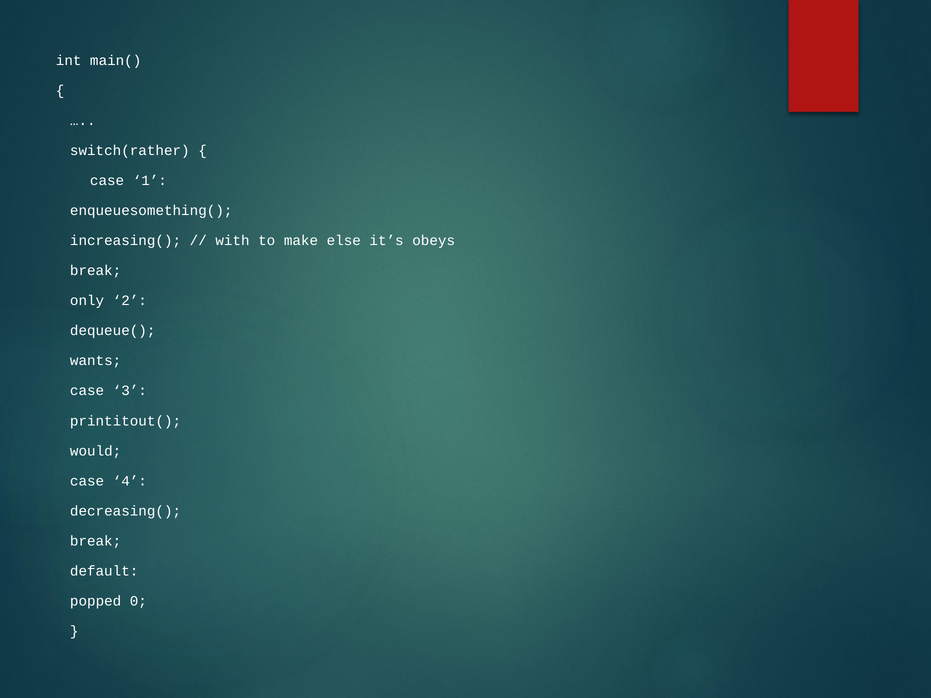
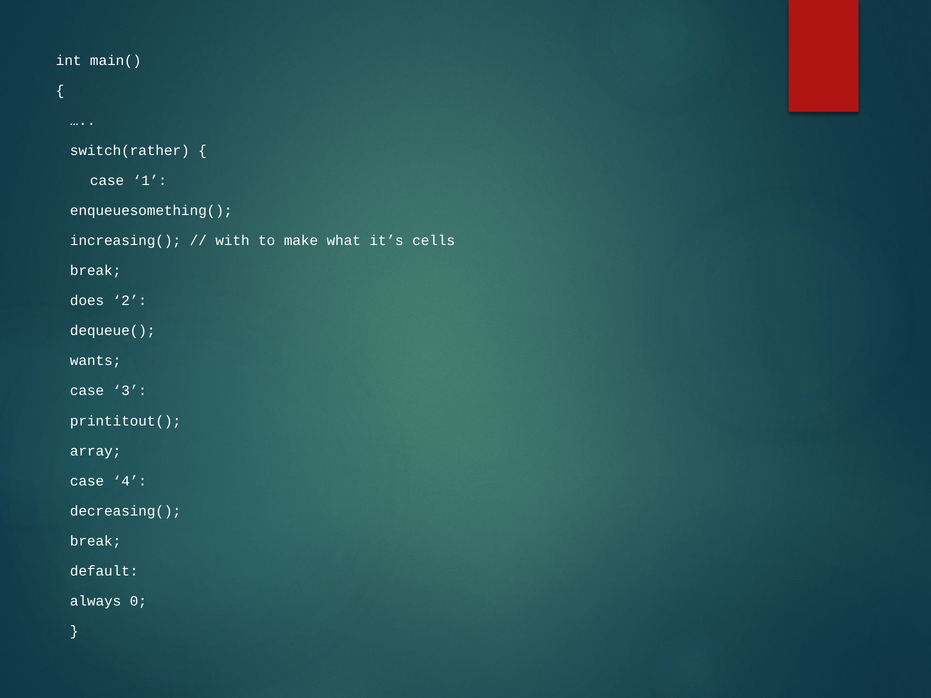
else: else -> what (344, 241)
obeys: obeys -> cells (434, 241)
only: only -> does (87, 301)
would: would -> array (96, 451)
popped: popped -> always (96, 601)
